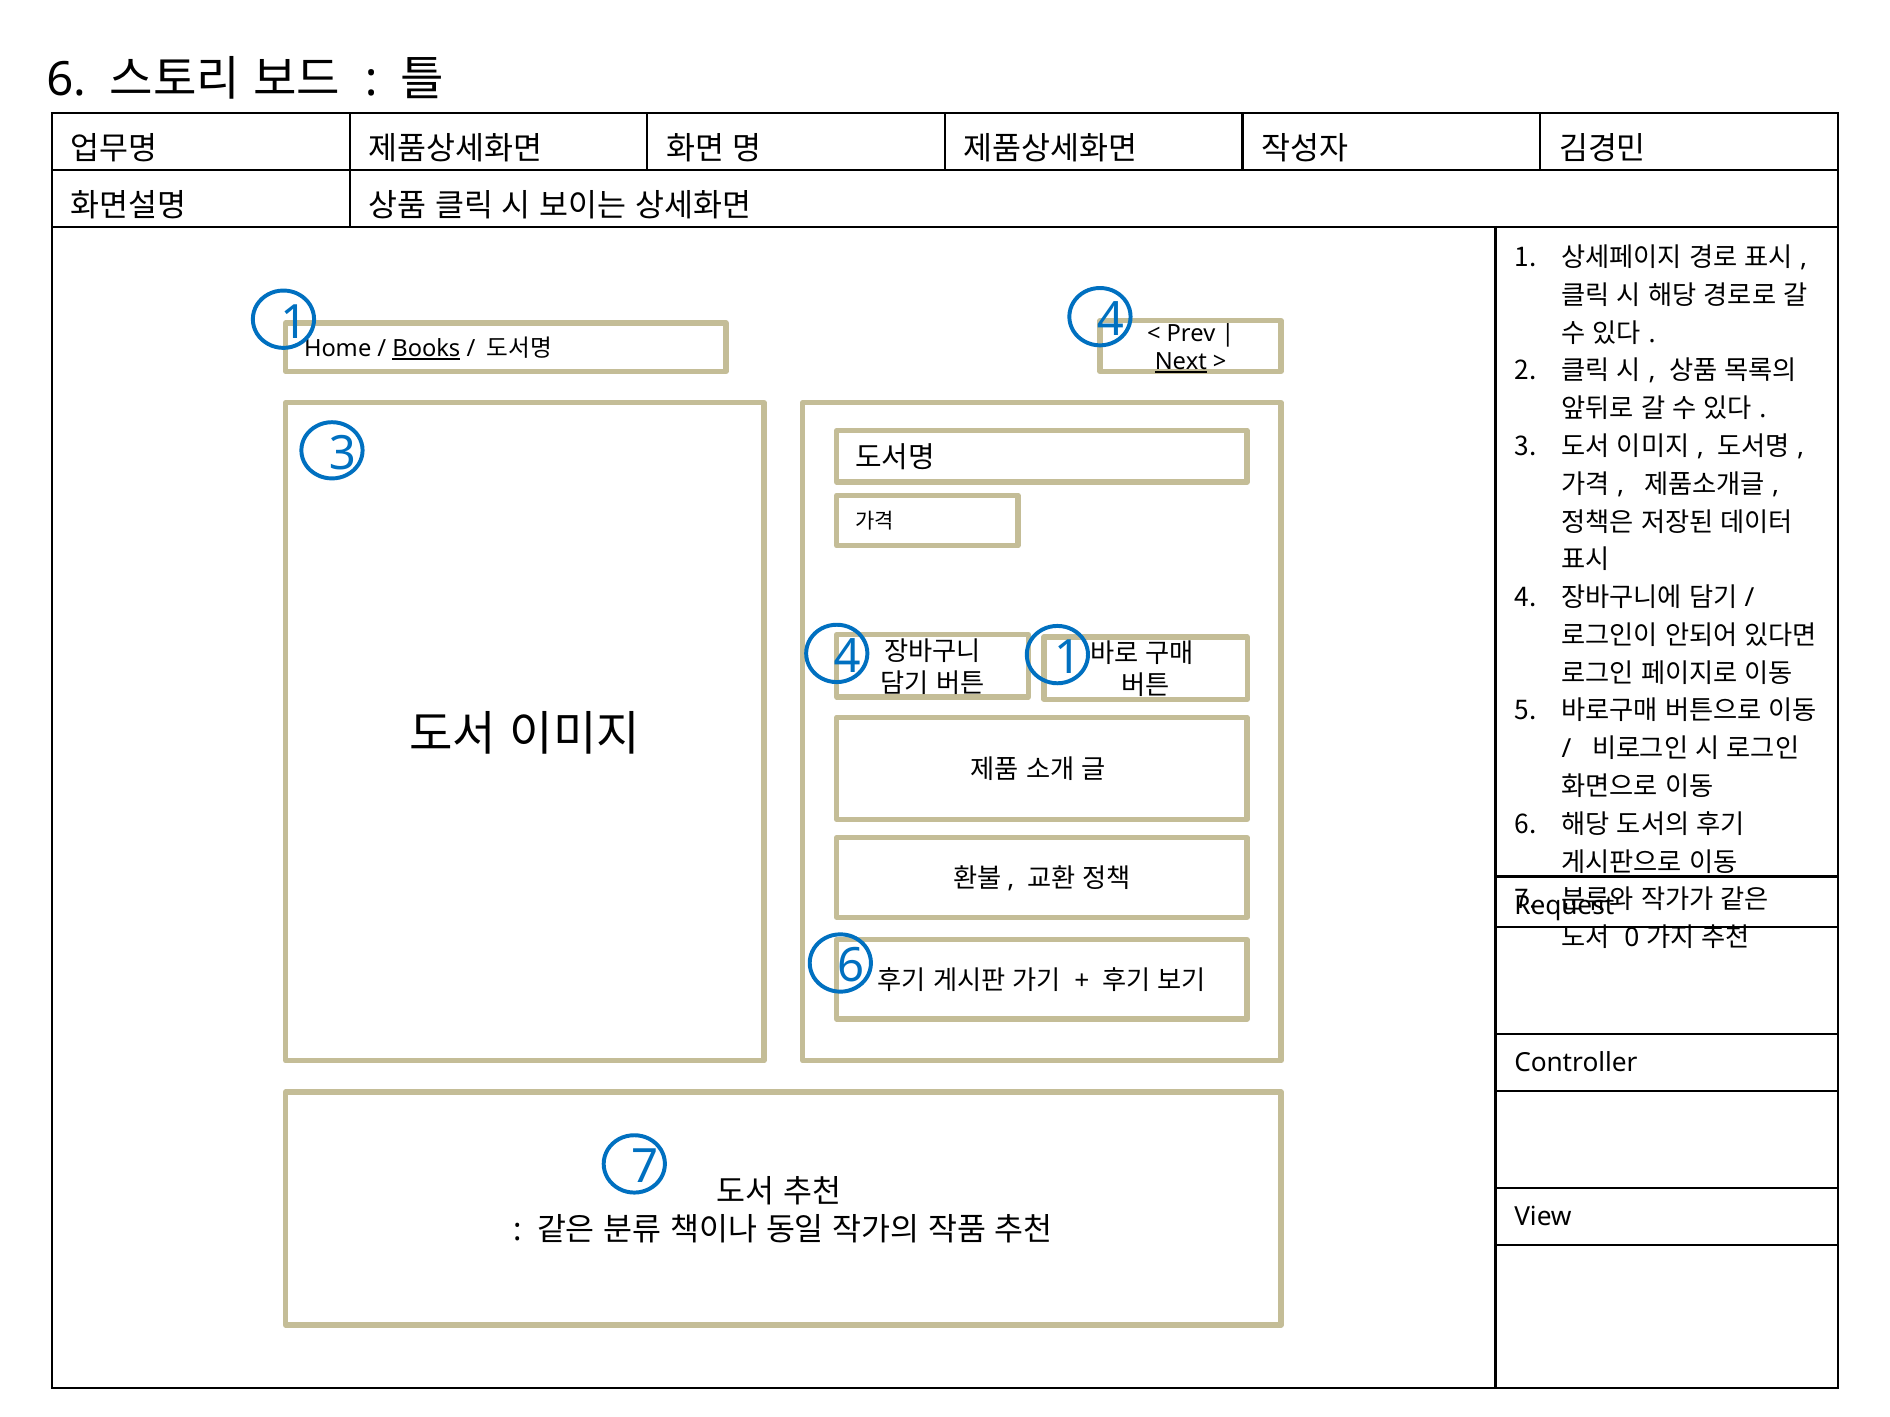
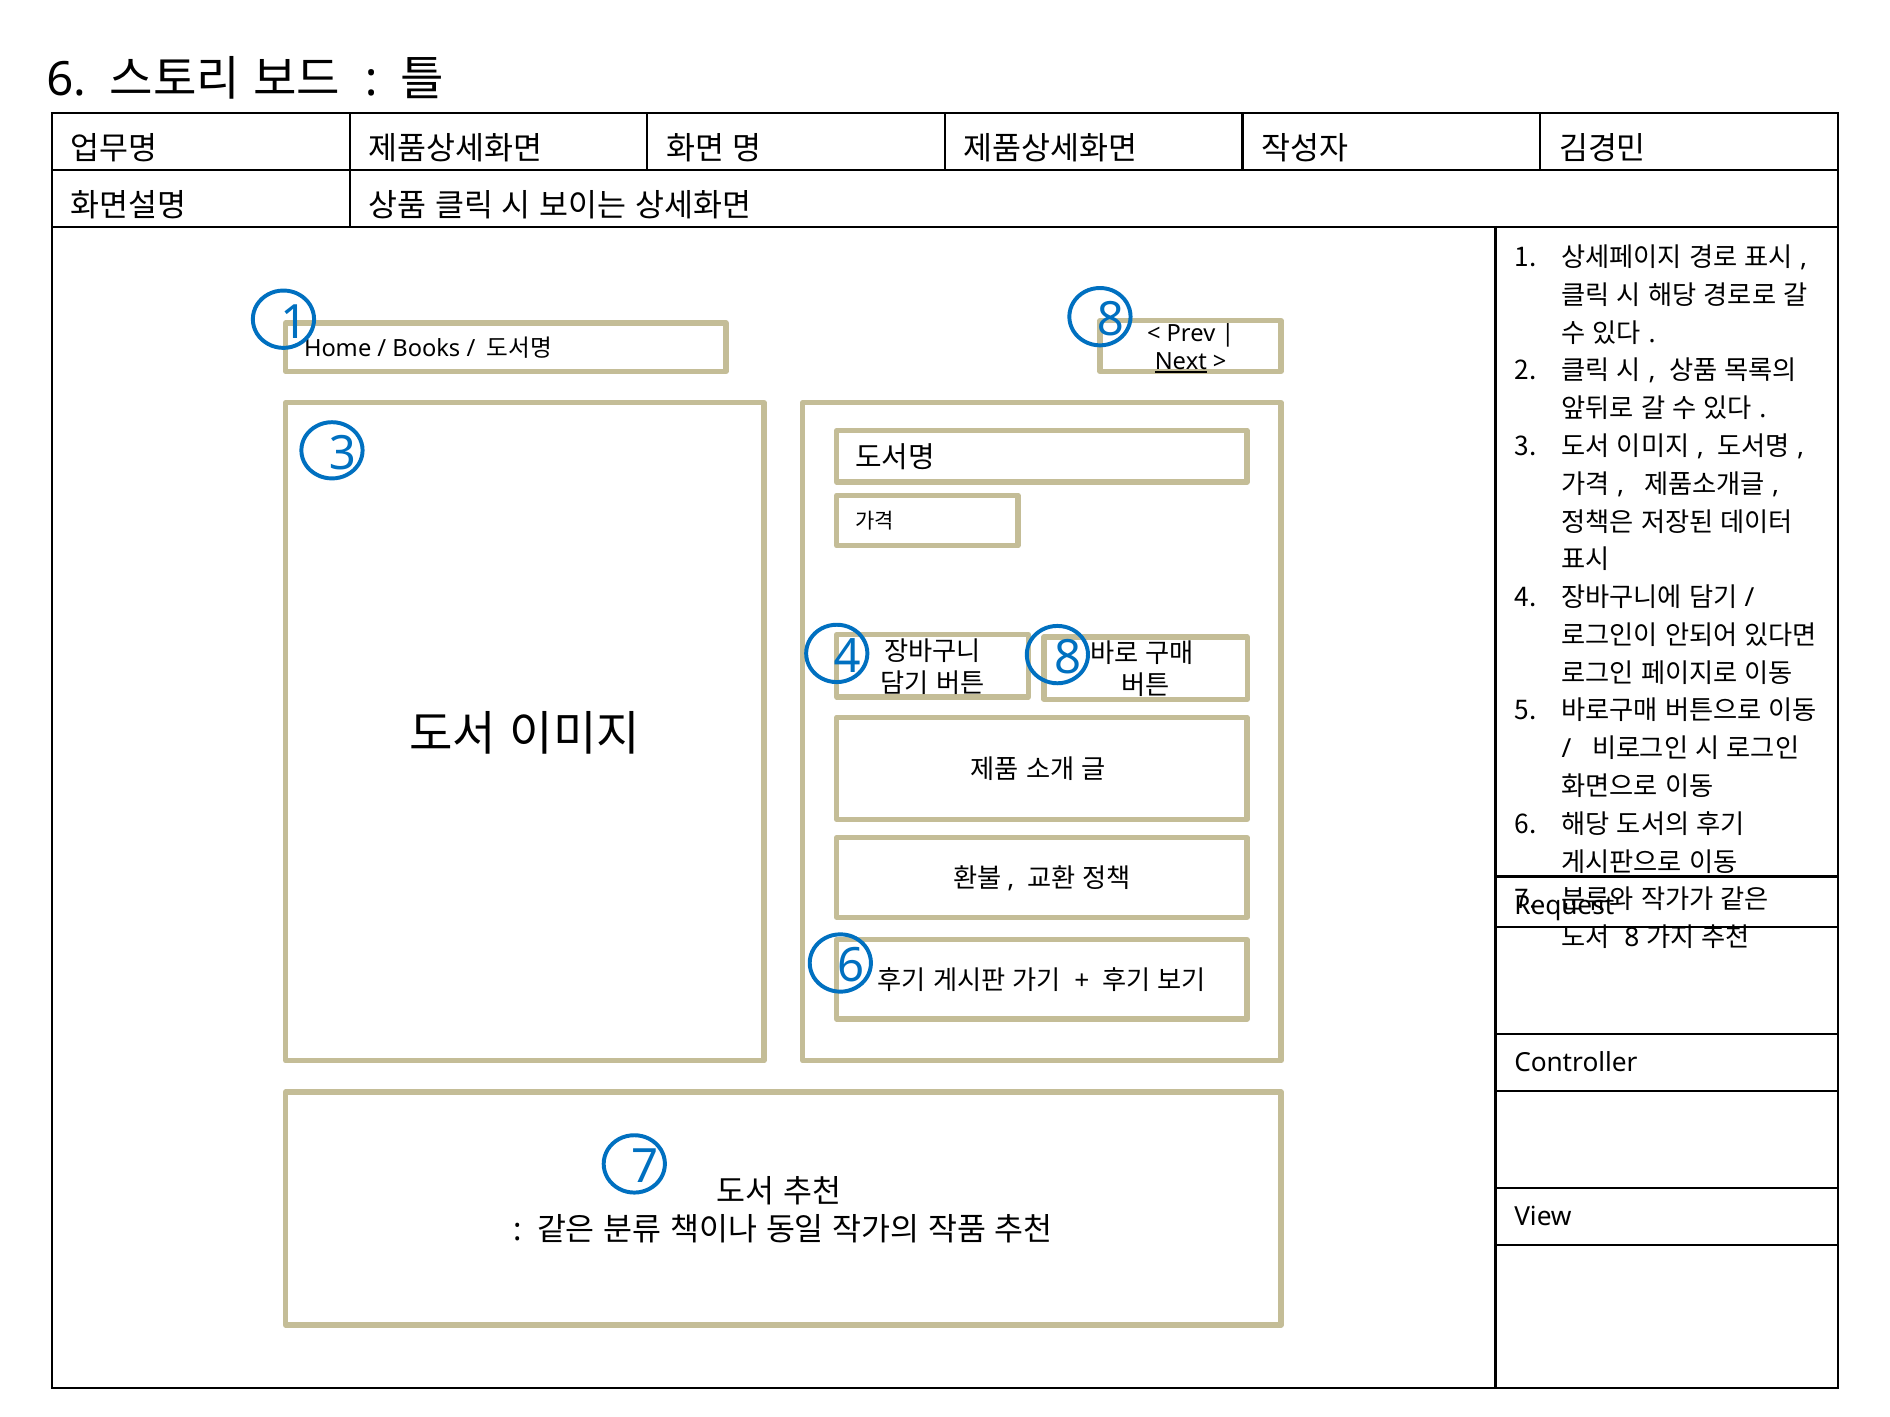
1 4: 4 -> 8 (1110, 320)
Books underline: present -> none (426, 349)
4 1: 1 -> 8 (1068, 658)
0: 0 -> 8 (1632, 938)
